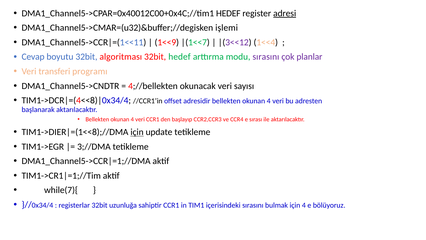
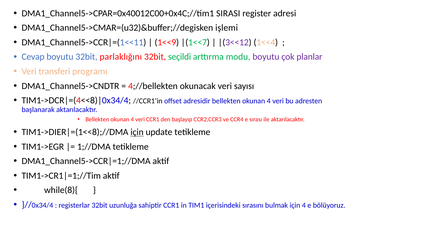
DMA1_Channel5->CPAR=0x40012C00+0x4C;//tim1 HEDEF: HEDEF -> SIRASI (228, 13)
adresi underline: present -> none (285, 13)
algoritması: algoritması -> parlaklığını (121, 57)
32bit hedef: hedef -> seçildi (180, 57)
modu sırasını: sırasını -> boyutu (266, 57)
3;//DMA: 3;//DMA -> 1;//DMA (94, 146)
while(7){: while(7){ -> while(8){ (61, 190)
